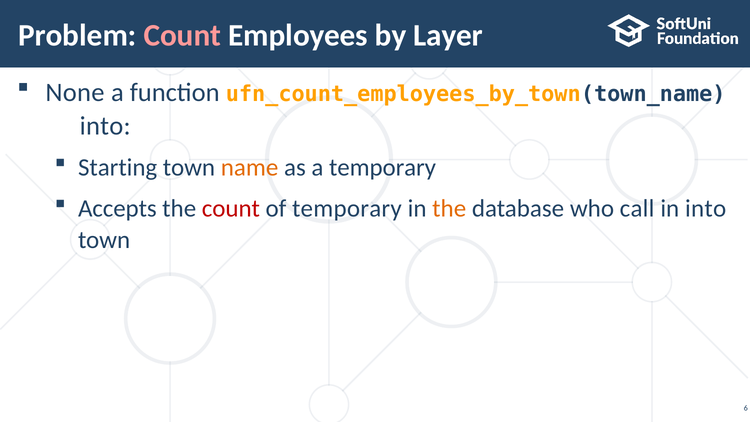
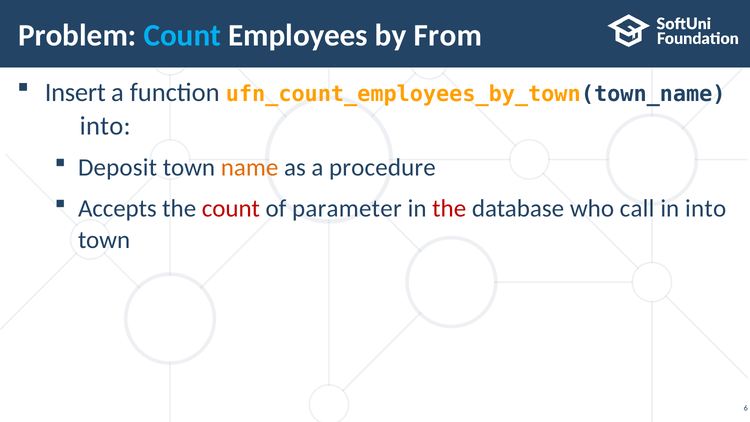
Count colour: pink -> light blue (182, 36)
Layer: Layer -> From (448, 36)
None: None -> Insert (75, 92)
Starting: Starting -> Deposit (118, 168)
a temporary: temporary -> procedure (382, 168)
of temporary: temporary -> parameter (347, 208)
the colour: orange -> red (449, 208)
